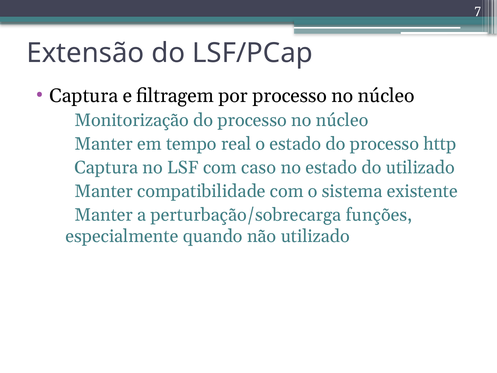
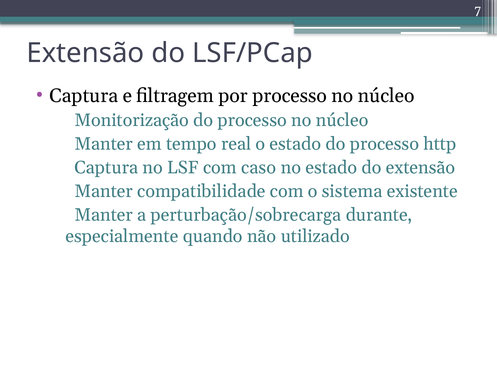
do utilizado: utilizado -> extensão (420, 167)
funções: funções -> durante (379, 215)
